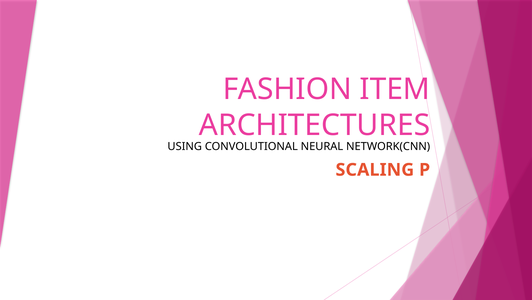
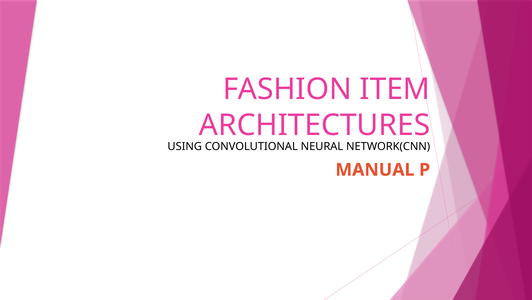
SCALING: SCALING -> MANUAL (375, 169)
